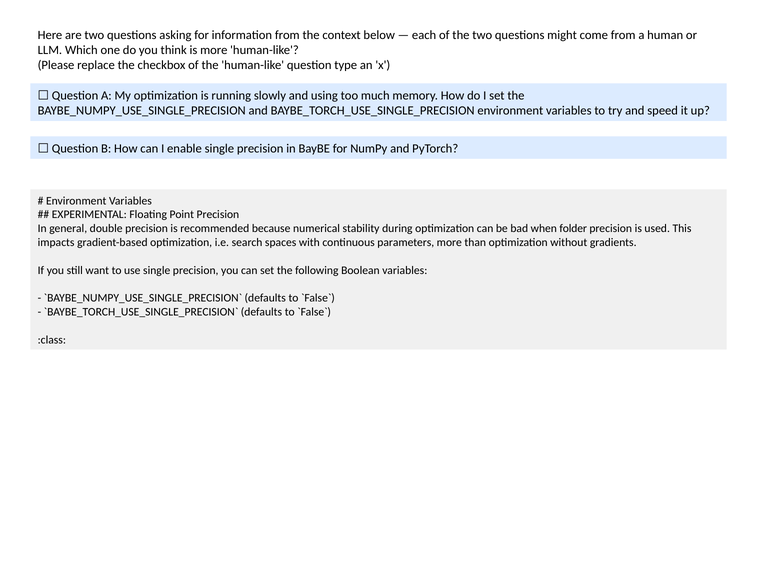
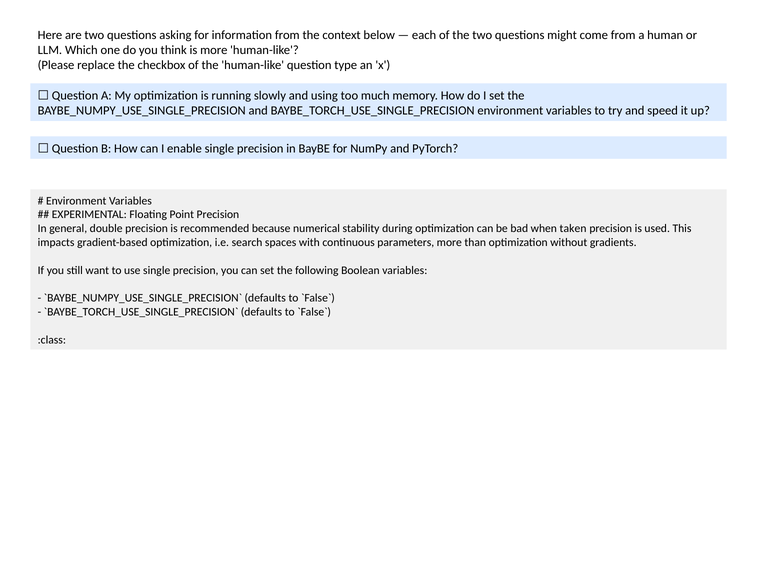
folder: folder -> taken (573, 228)
